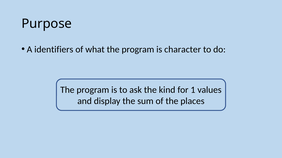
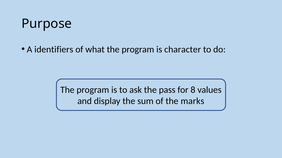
kind: kind -> pass (167, 90)
1: 1 -> 8 (193, 90)
places: places -> marks (192, 101)
